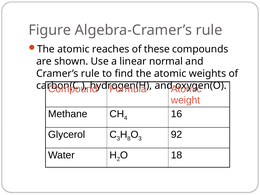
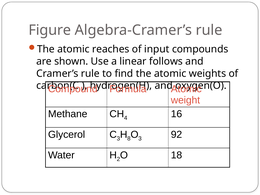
these: these -> input (157, 49)
normal: normal -> follows (166, 61)
